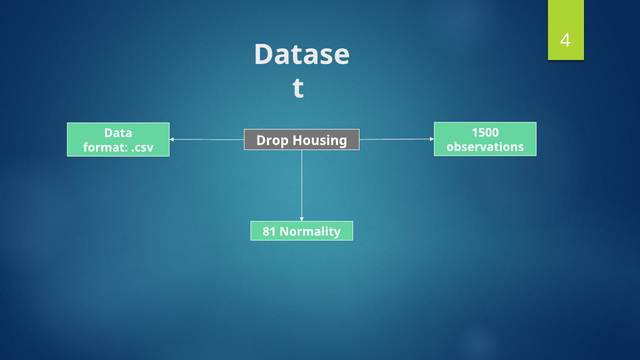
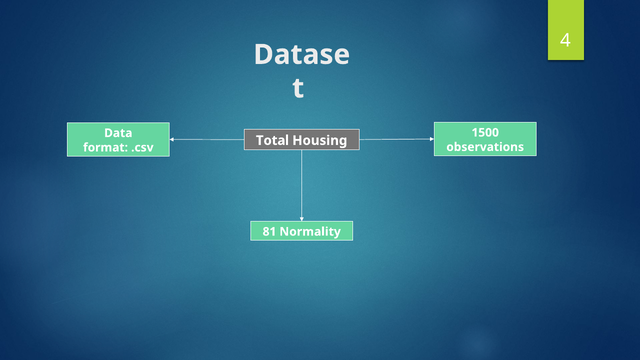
Drop: Drop -> Total (273, 140)
